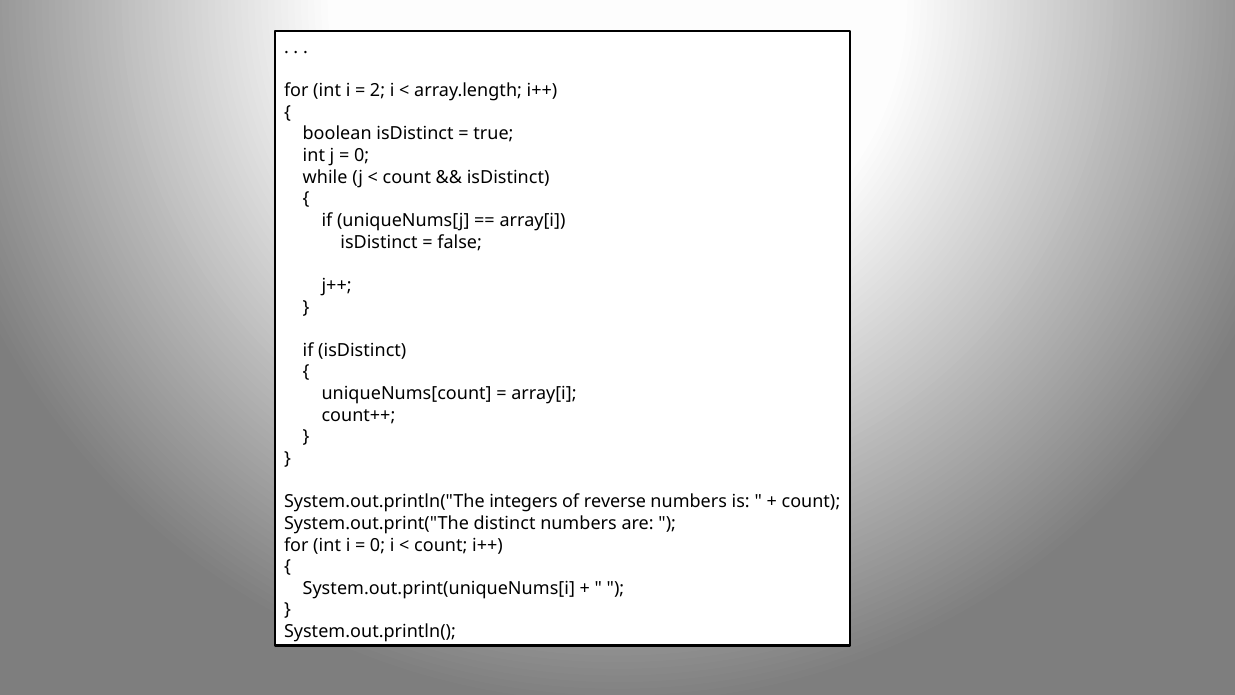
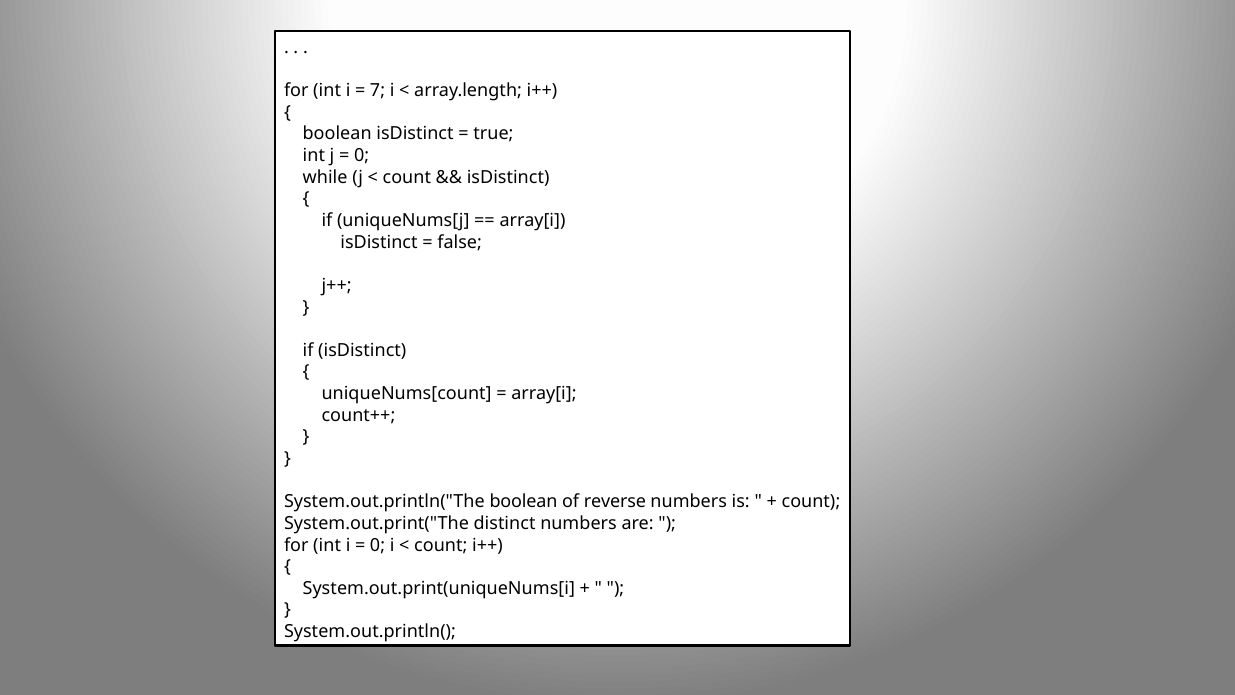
2: 2 -> 7 (378, 91)
System.out.println("The integers: integers -> boolean (524, 502)
